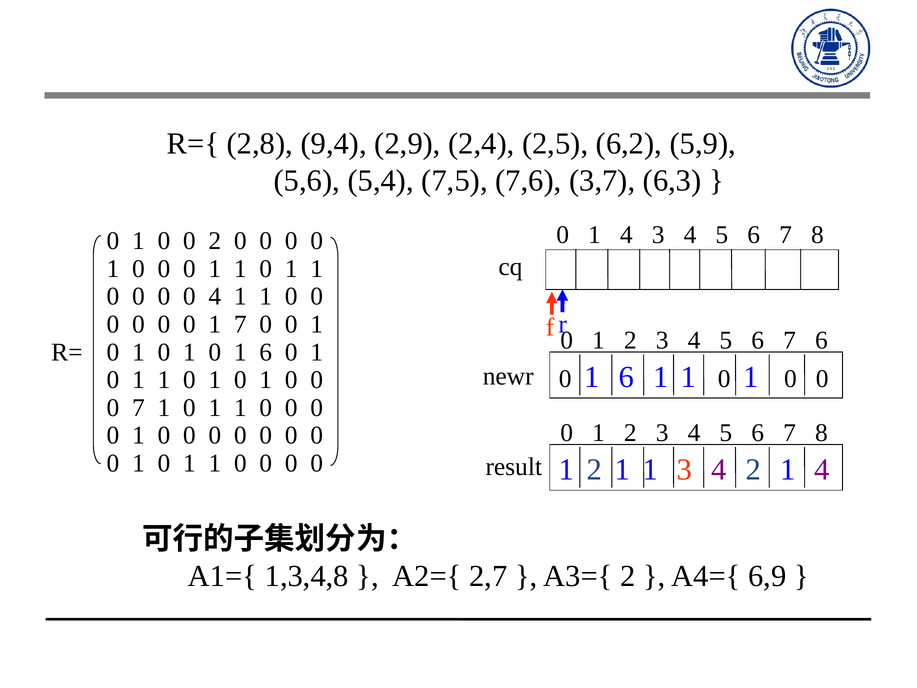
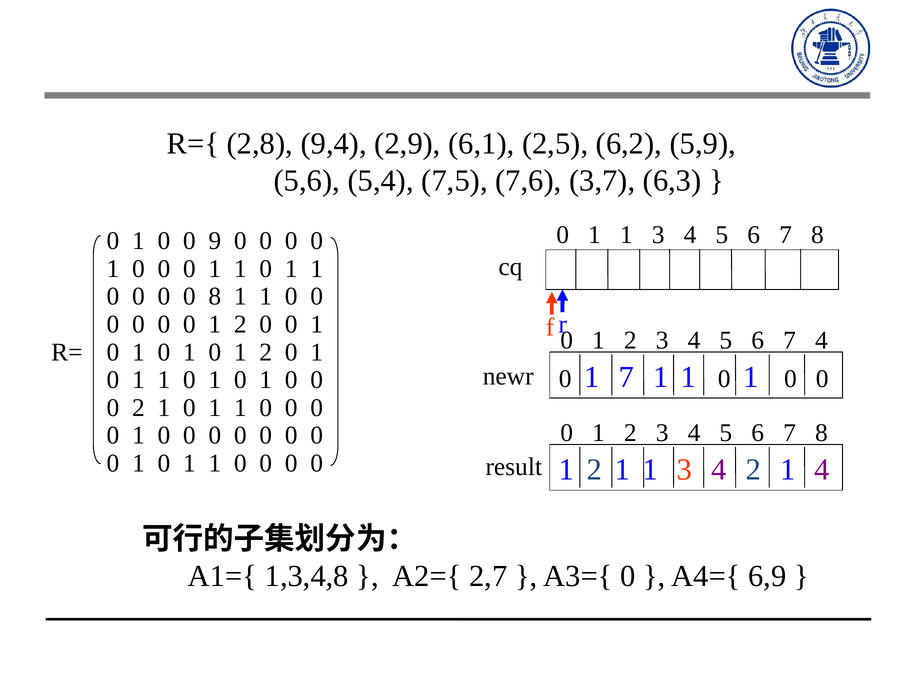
2,4: 2,4 -> 6,1 (481, 144)
4: 4 -> 1 (626, 235)
0 2: 2 -> 9 (215, 241)
0 4: 4 -> 8 (215, 296)
7: 7 -> 2 (240, 324)
7 6: 6 -> 4 (821, 340)
1 0 1 6: 6 -> 2 (266, 352)
6: 6 -> 7 (626, 377)
0 7: 7 -> 2 (138, 408)
A3={ 2: 2 -> 0 (628, 576)
